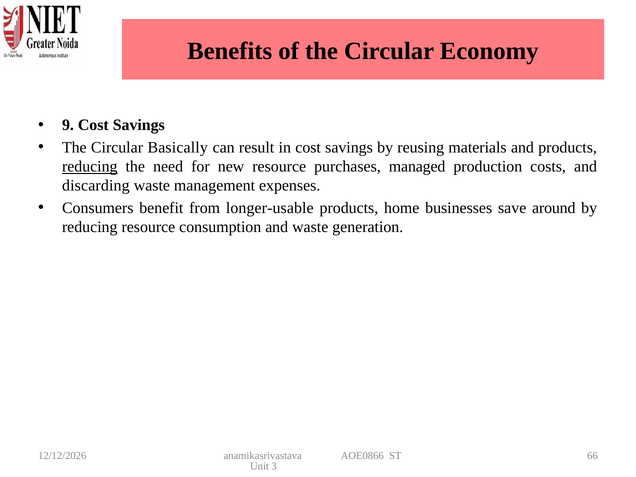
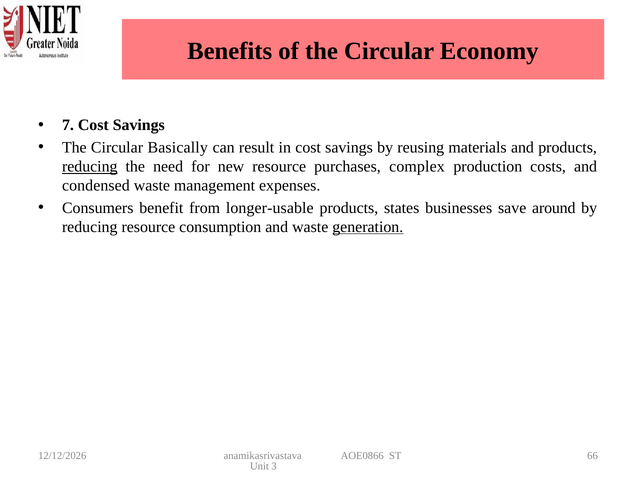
9: 9 -> 7 (68, 125)
managed: managed -> complex (417, 166)
discarding: discarding -> condensed (96, 186)
home: home -> states (402, 208)
generation underline: none -> present (368, 227)
